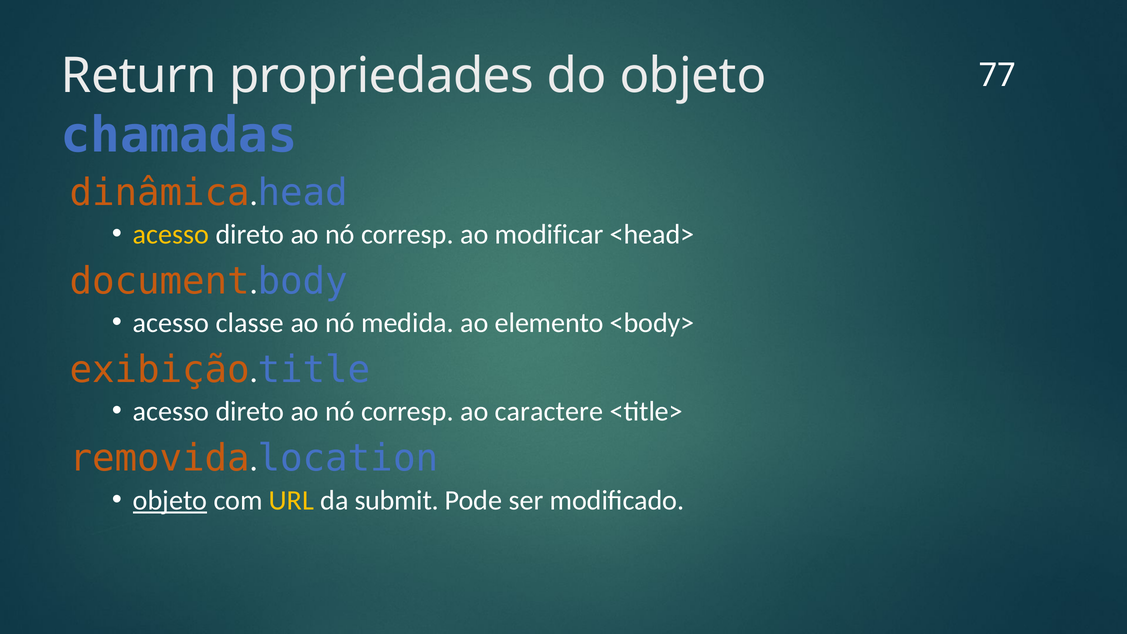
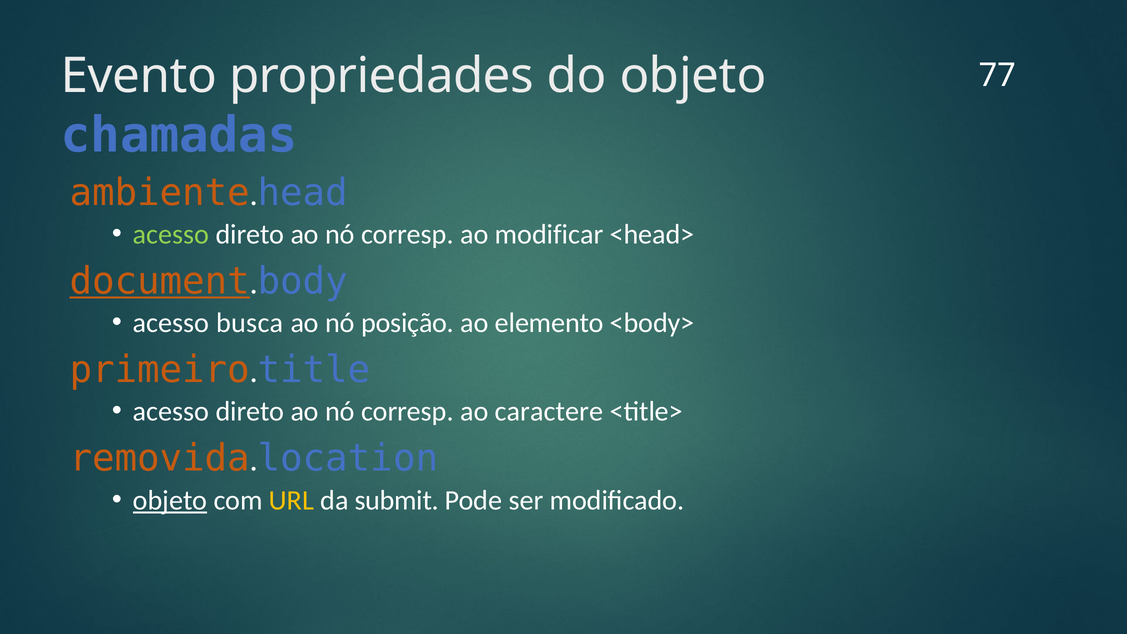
Return: Return -> Evento (139, 76)
dinâmica: dinâmica -> ambiente (160, 193)
acesso colour: yellow -> light green (171, 234)
document underline: none -> present (160, 281)
classe: classe -> busca (250, 323)
medida: medida -> posição (408, 323)
exibição: exibição -> primeiro (160, 370)
